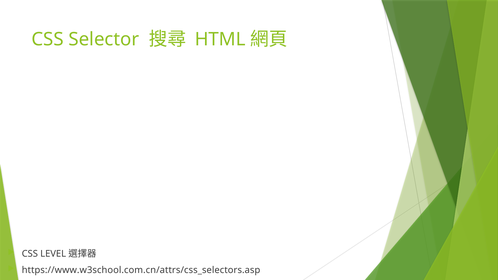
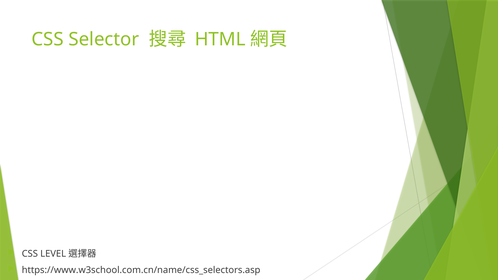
https://www.w3school.com.cn/attrs/css_selectors.asp: https://www.w3school.com.cn/attrs/css_selectors.asp -> https://www.w3school.com.cn/name/css_selectors.asp (141, 270)
